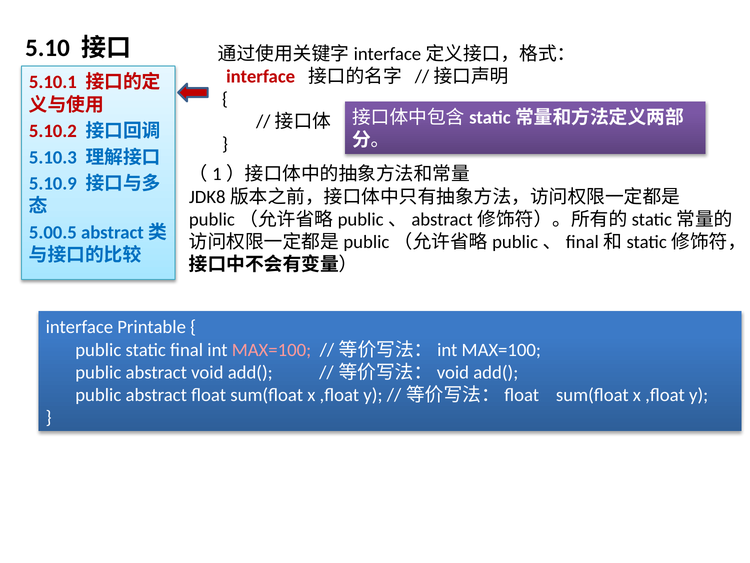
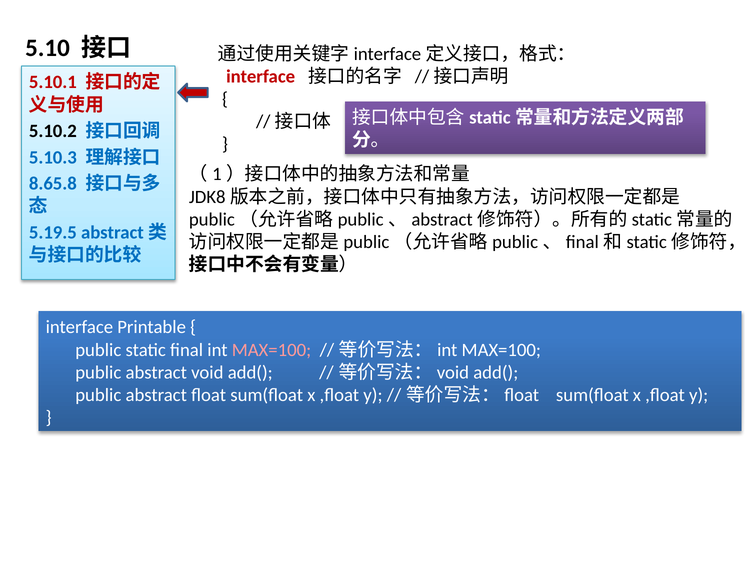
5.10.2 colour: red -> black (53, 131)
5.10.9: 5.10.9 -> 8.65.8 (53, 183)
5.00.5: 5.00.5 -> 5.19.5 (53, 232)
